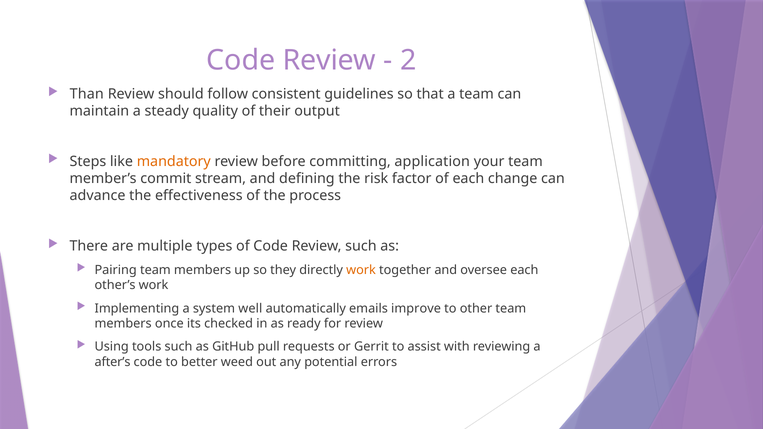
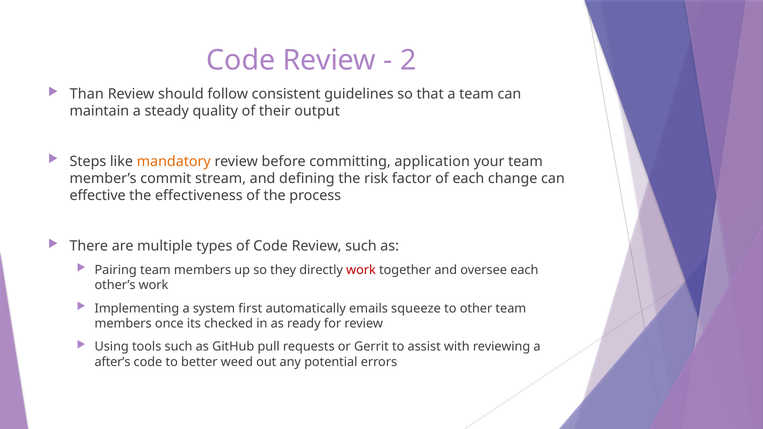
advance: advance -> effective (98, 196)
work colour: orange -> red (361, 270)
well: well -> first (250, 308)
improve: improve -> squeeze (416, 308)
